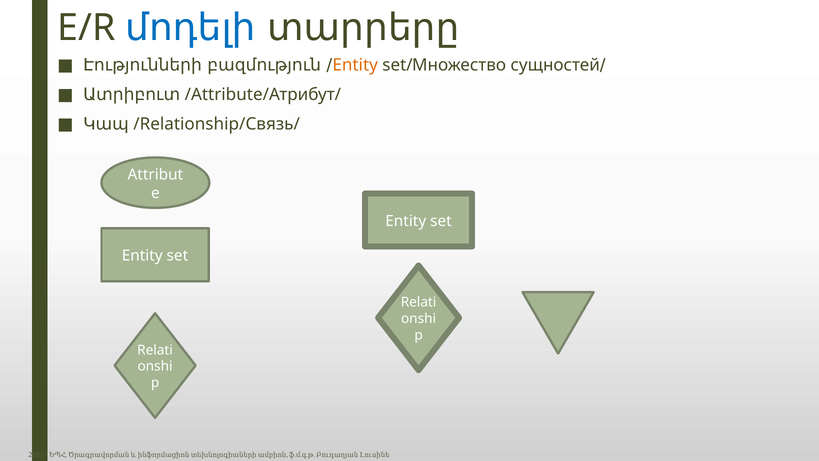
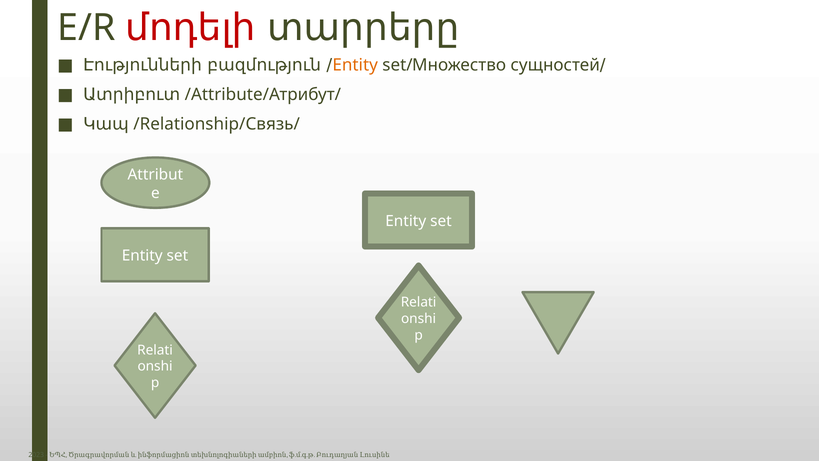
մոդելի colour: blue -> red (190, 28)
